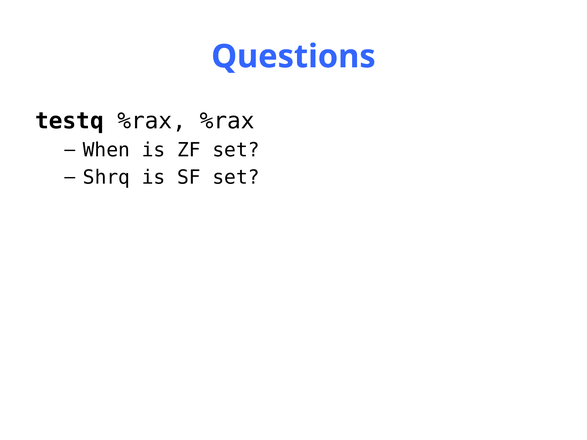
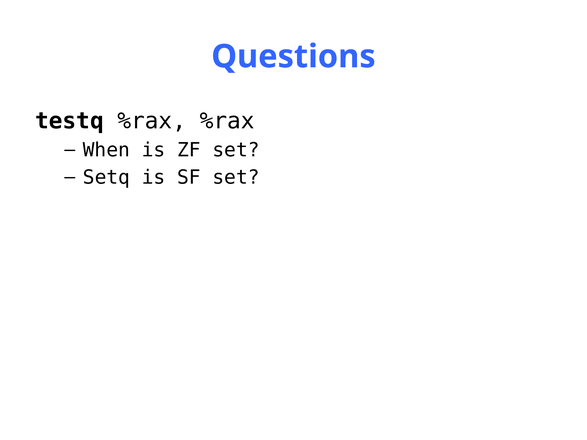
Shrq: Shrq -> Setq (106, 177)
